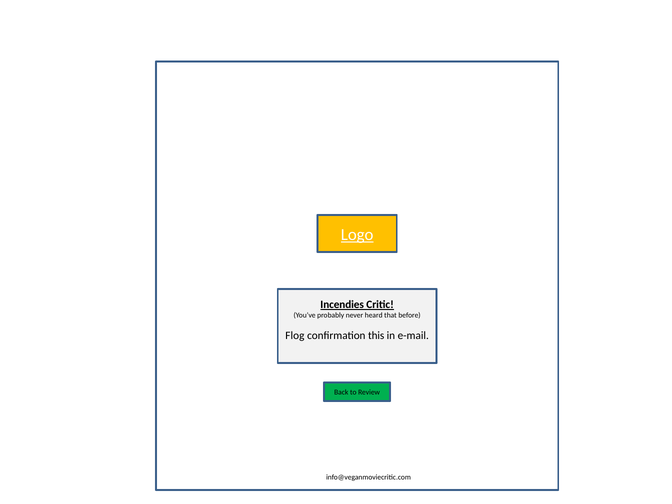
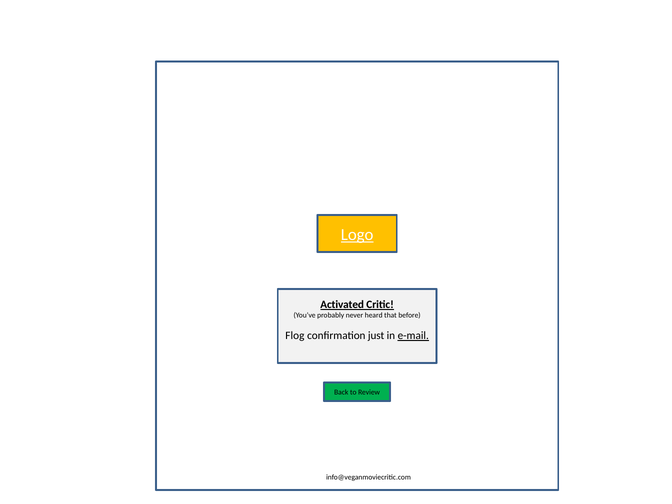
Incendies: Incendies -> Activated (342, 304)
this: this -> just (376, 336)
e-mail underline: none -> present (413, 336)
